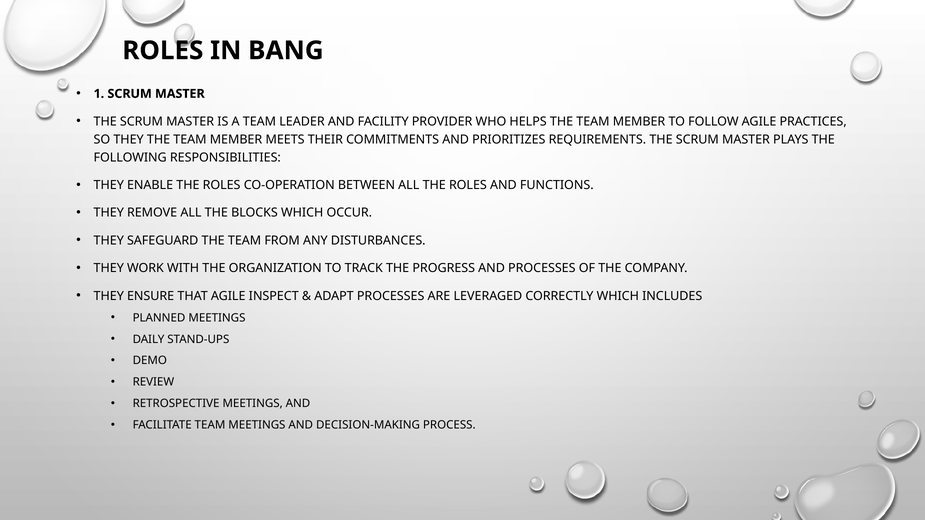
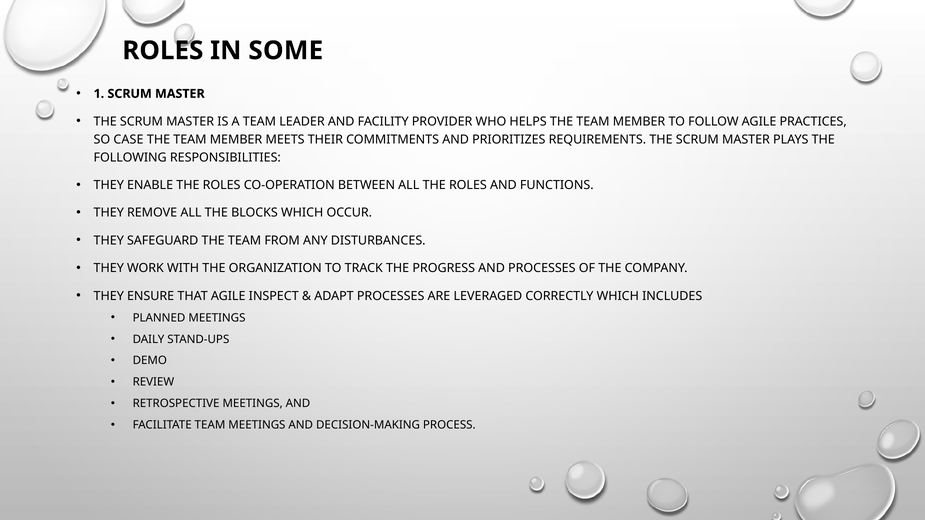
BANG: BANG -> SOME (286, 51)
SO THEY: THEY -> CASE (128, 140)
